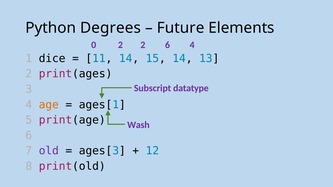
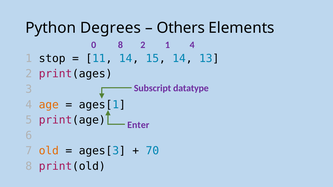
Future: Future -> Others (181, 28)
0 2: 2 -> 8 (120, 45)
2 6: 6 -> 1 (167, 45)
dice: dice -> stop (52, 59)
Wash: Wash -> Enter (138, 125)
old colour: purple -> orange (49, 151)
12: 12 -> 70 (152, 151)
